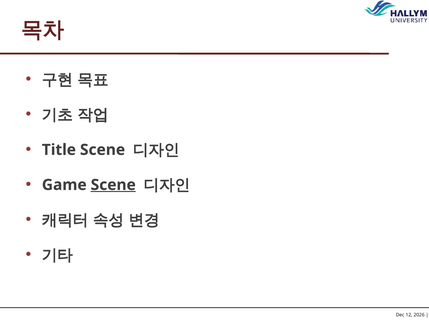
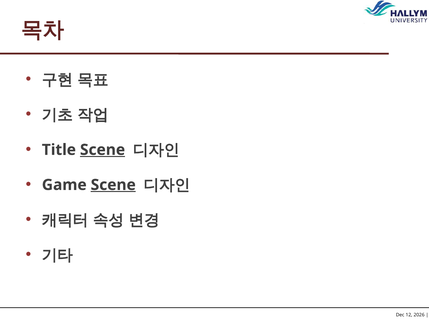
Scene underline: none -> present (103, 150)
